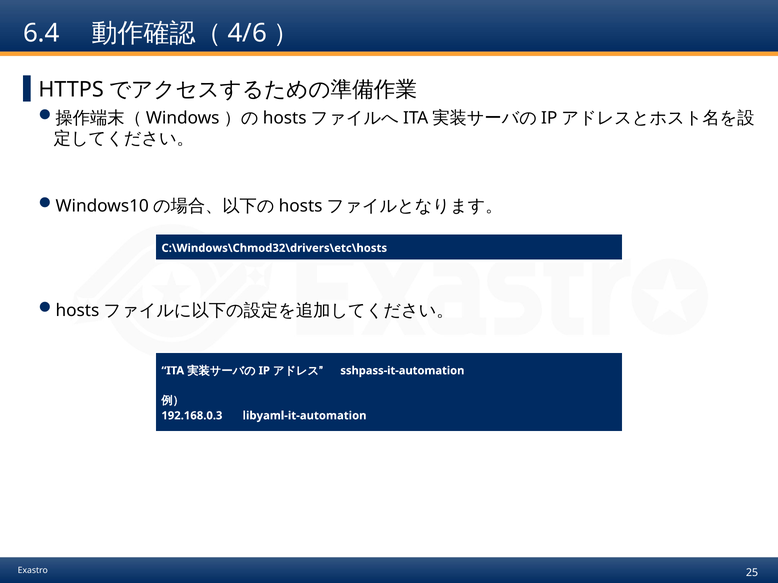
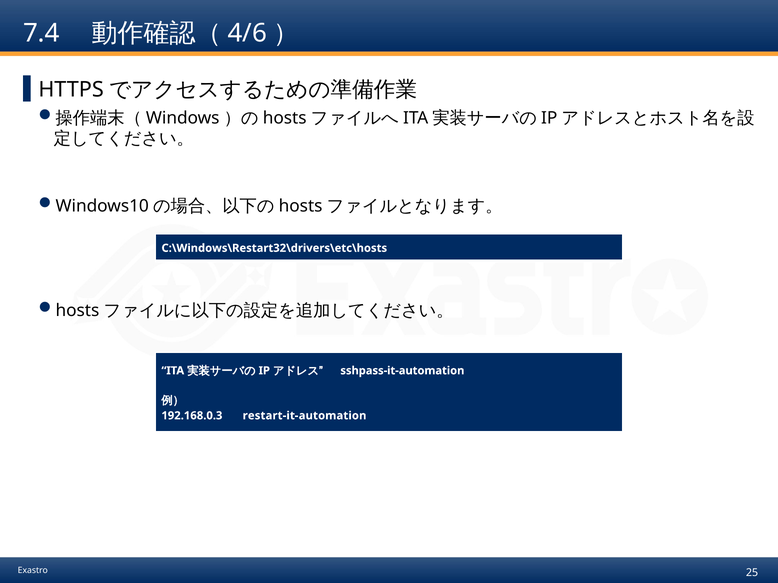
6.4: 6.4 -> 7.4 (41, 33)
C:\Windows\Chmod32\drivers\etc\hosts: C:\Windows\Chmod32\drivers\etc\hosts -> C:\Windows\Restart32\drivers\etc\hosts (274, 248)
libyaml-it-automation: libyaml-it-automation -> restart-it-automation (305, 416)
